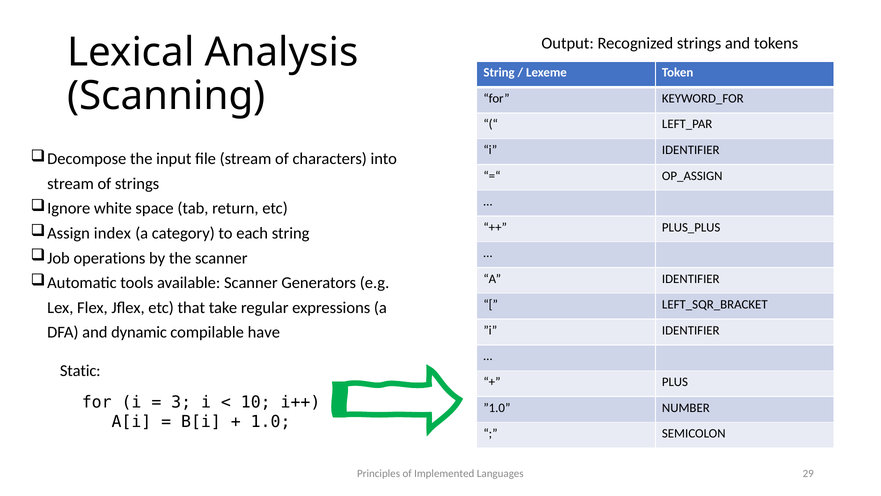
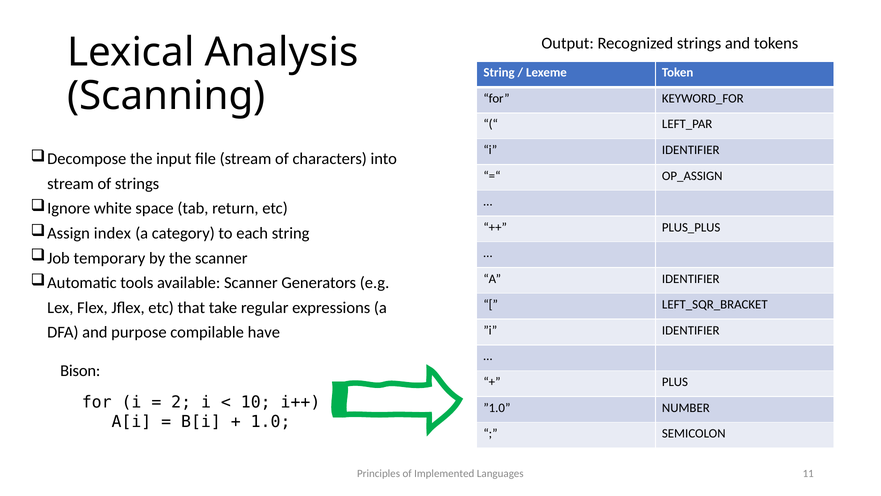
operations: operations -> temporary (109, 258)
dynamic: dynamic -> purpose (139, 332)
Static: Static -> Bison (80, 370)
3: 3 -> 2 (181, 402)
29: 29 -> 11 (808, 473)
